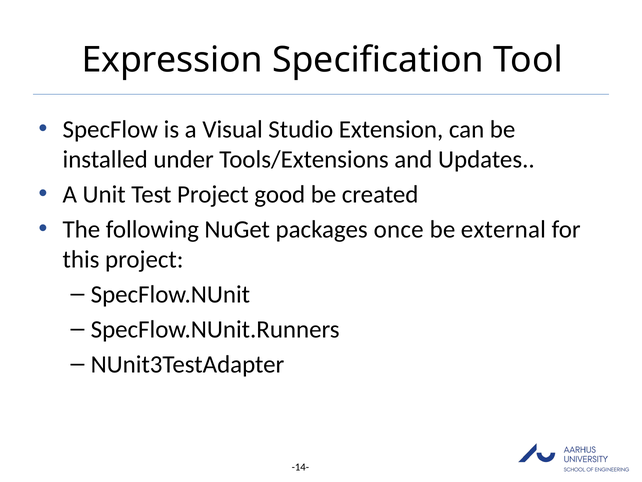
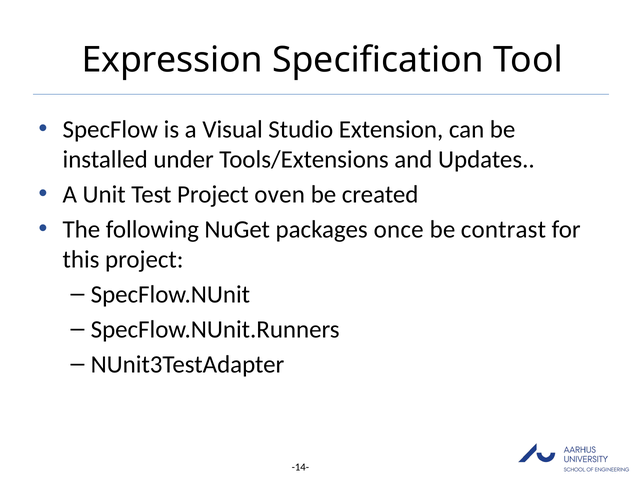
good: good -> oven (280, 194)
external: external -> contrast (503, 229)
